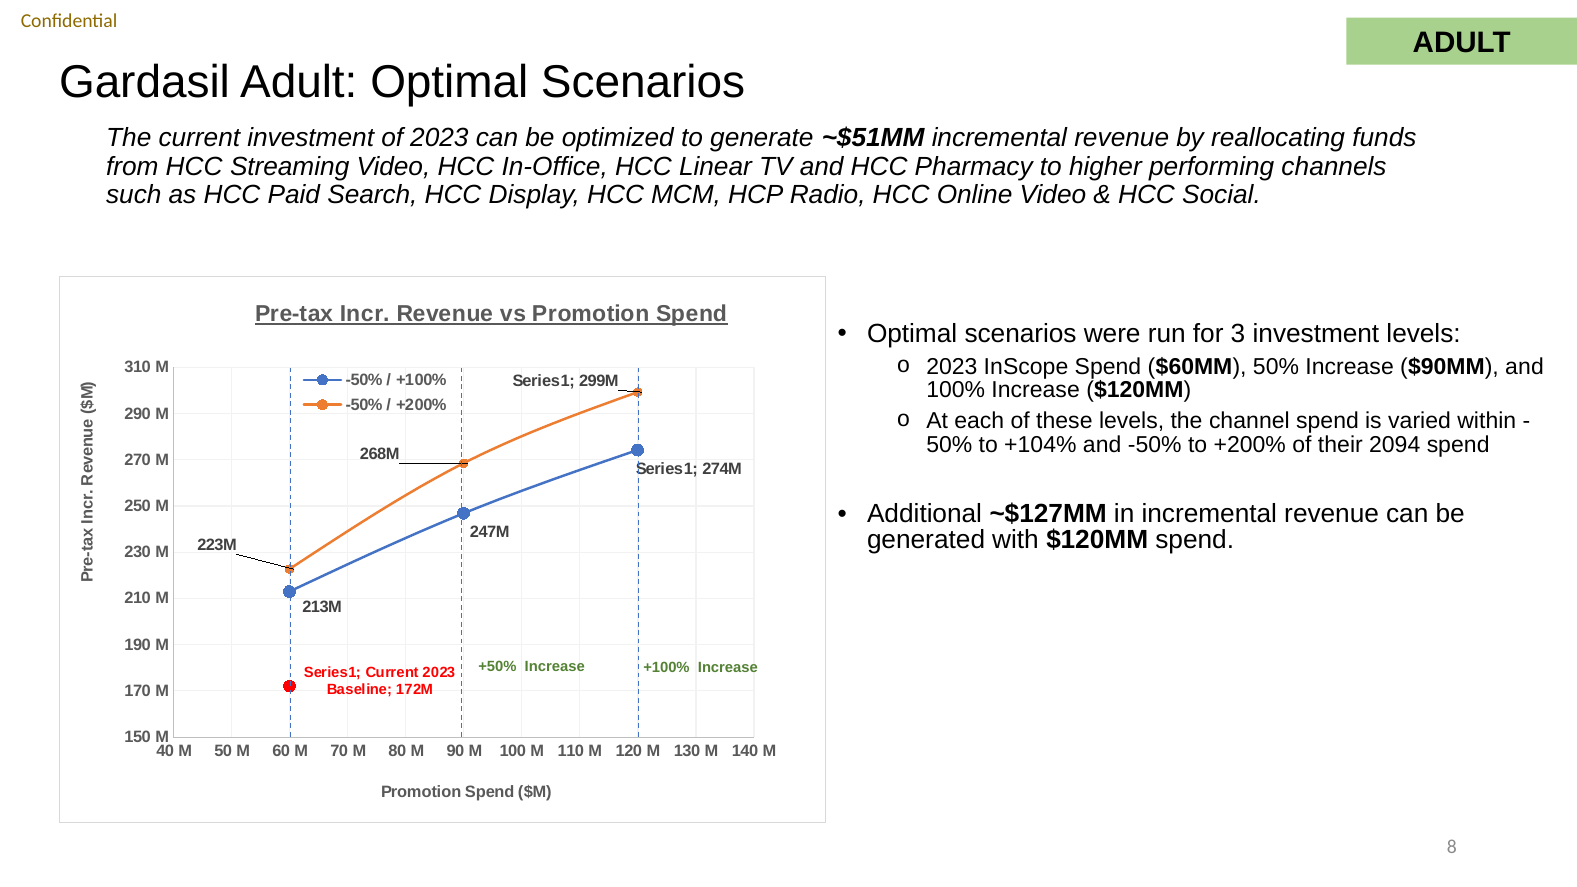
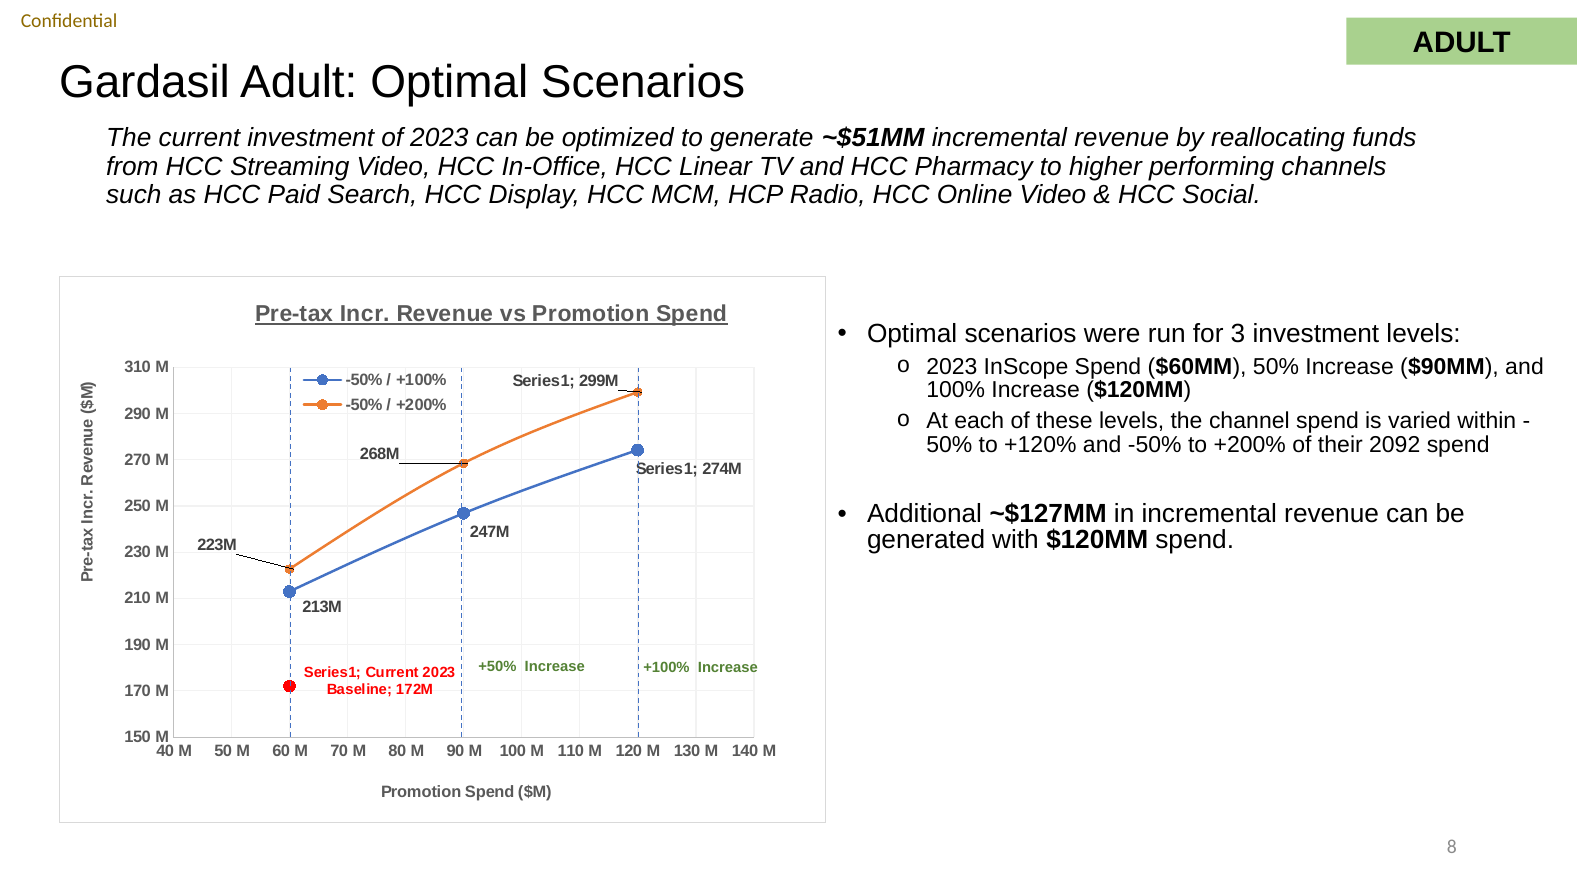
+104%: +104% -> +120% (1040, 445)
2094: 2094 -> 2092 (1395, 445)
